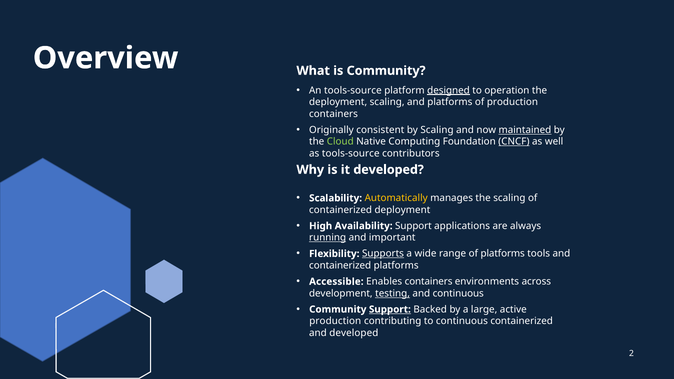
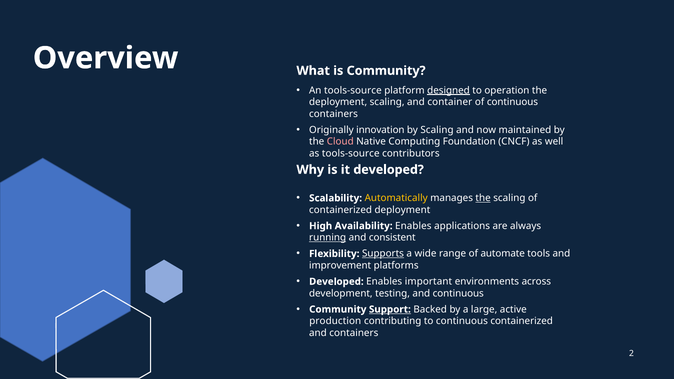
and platforms: platforms -> container (450, 102)
of production: production -> continuous (512, 102)
consistent: consistent -> innovation (380, 130)
maintained underline: present -> none (525, 130)
Cloud colour: light green -> pink (340, 142)
CNCF underline: present -> none (514, 142)
the underline: none -> present (483, 198)
Availability Support: Support -> Enables (413, 226)
important: important -> consistent (392, 238)
of platforms: platforms -> automate (503, 254)
containerized: containerized -> improvement (340, 266)
Accessible: Accessible -> Developed (336, 282)
Enables containers: containers -> important (428, 282)
testing underline: present -> none (393, 293)
and developed: developed -> containers (354, 333)
